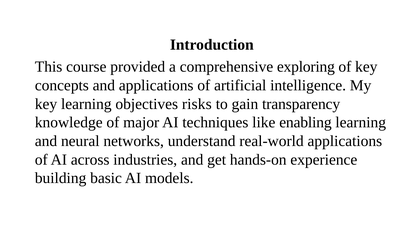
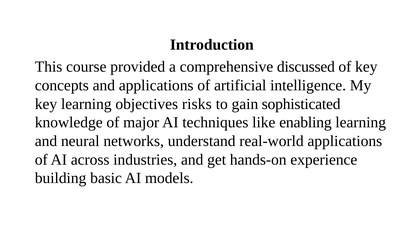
exploring: exploring -> discussed (306, 67)
transparency: transparency -> sophisticated (301, 104)
